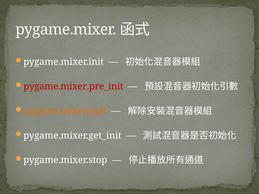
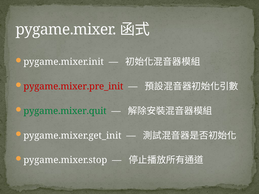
pygame.mixer.quit colour: orange -> green (65, 111)
